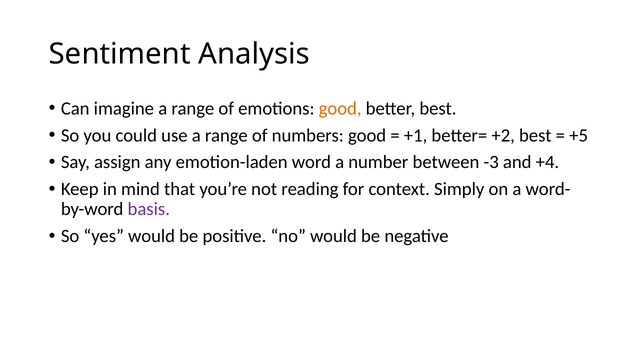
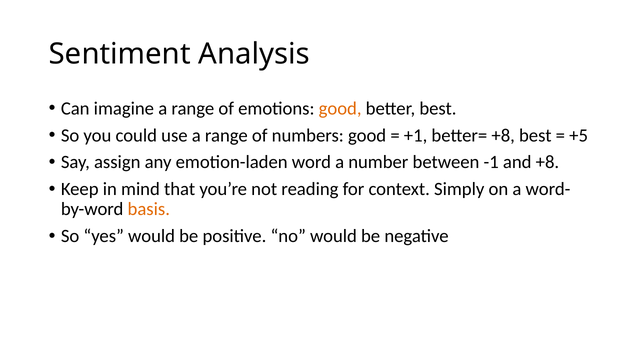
better= +2: +2 -> +8 (503, 135)
-3: -3 -> -1 (491, 162)
and +4: +4 -> +8 (547, 162)
basis colour: purple -> orange (149, 209)
